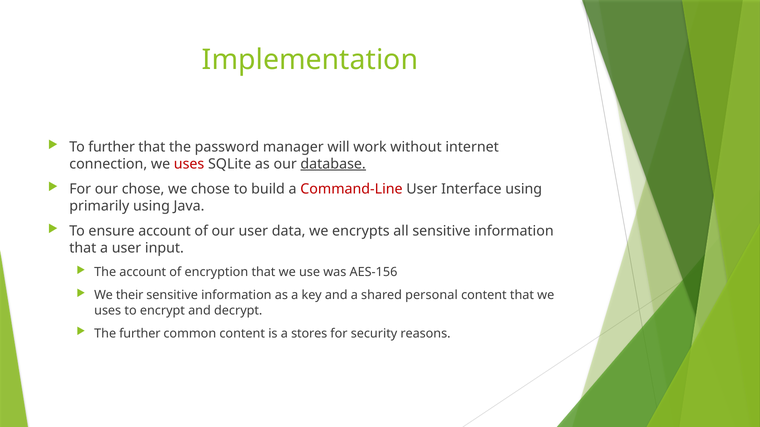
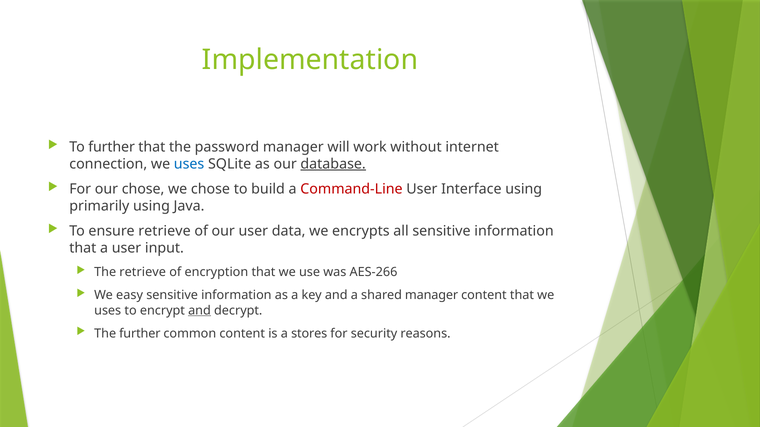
uses colour: red -> blue (189, 164)
ensure account: account -> retrieve (164, 231)
The account: account -> retrieve (143, 272)
AES-156: AES-156 -> AES-266 (373, 272)
their: their -> easy (130, 295)
shared personal: personal -> manager (432, 295)
and underline: none -> present (199, 311)
